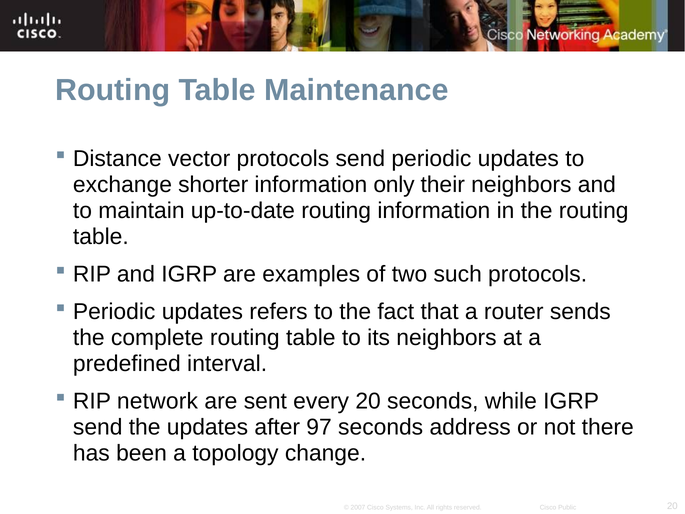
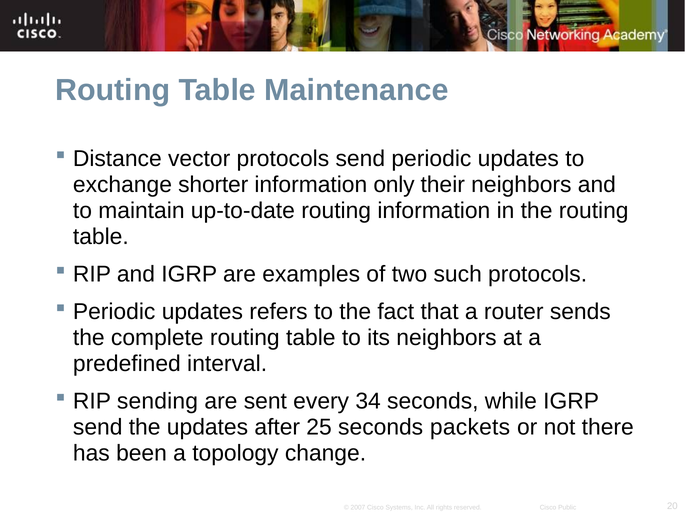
network: network -> sending (157, 401)
every 20: 20 -> 34 (368, 401)
97: 97 -> 25 (319, 427)
address: address -> packets (470, 427)
